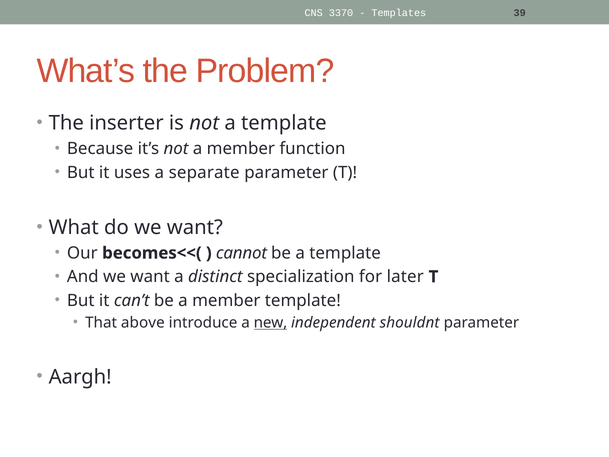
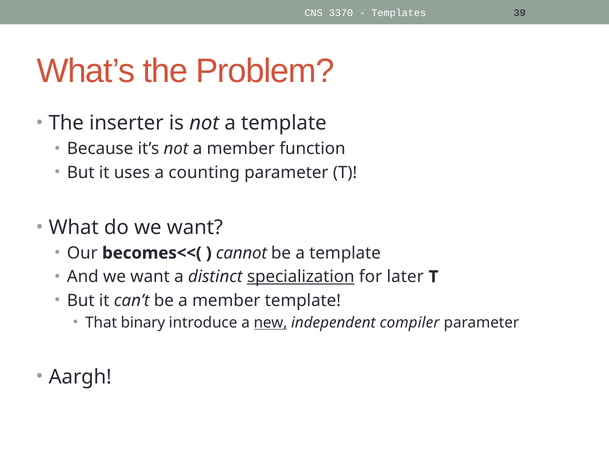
separate: separate -> counting (204, 172)
specialization underline: none -> present (301, 277)
above: above -> binary (143, 322)
shouldnt: shouldnt -> compiler (410, 322)
